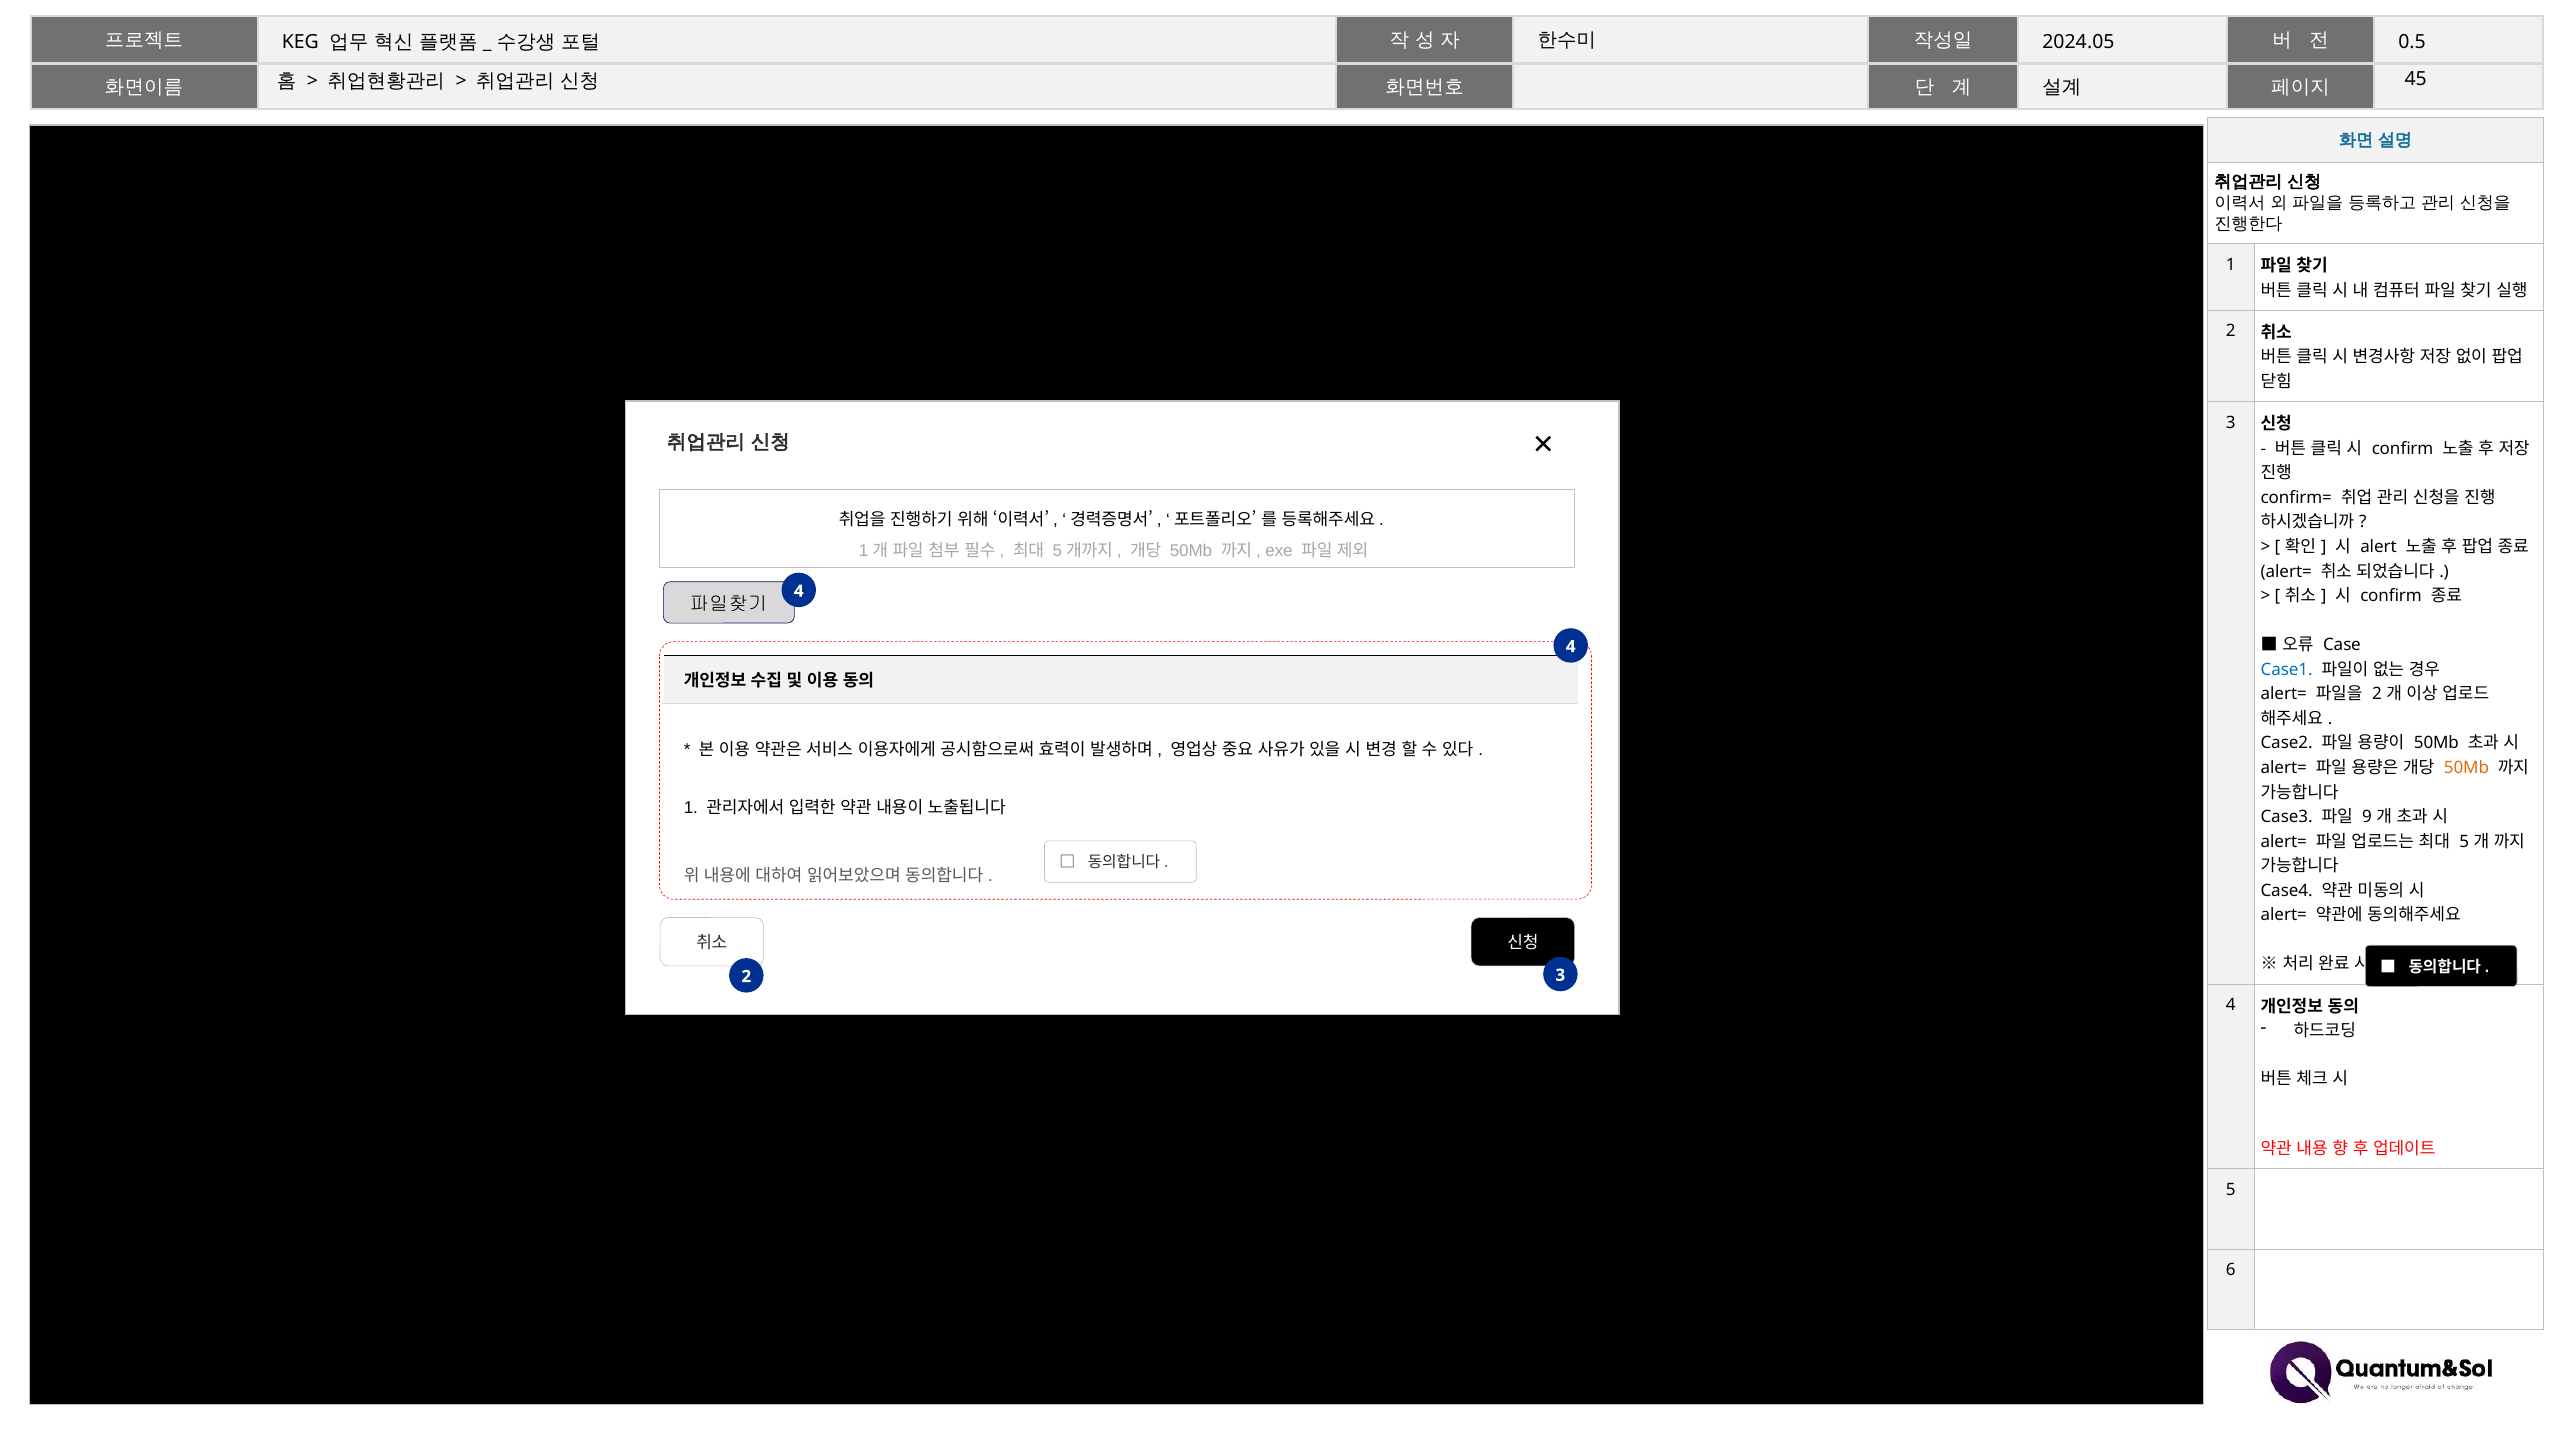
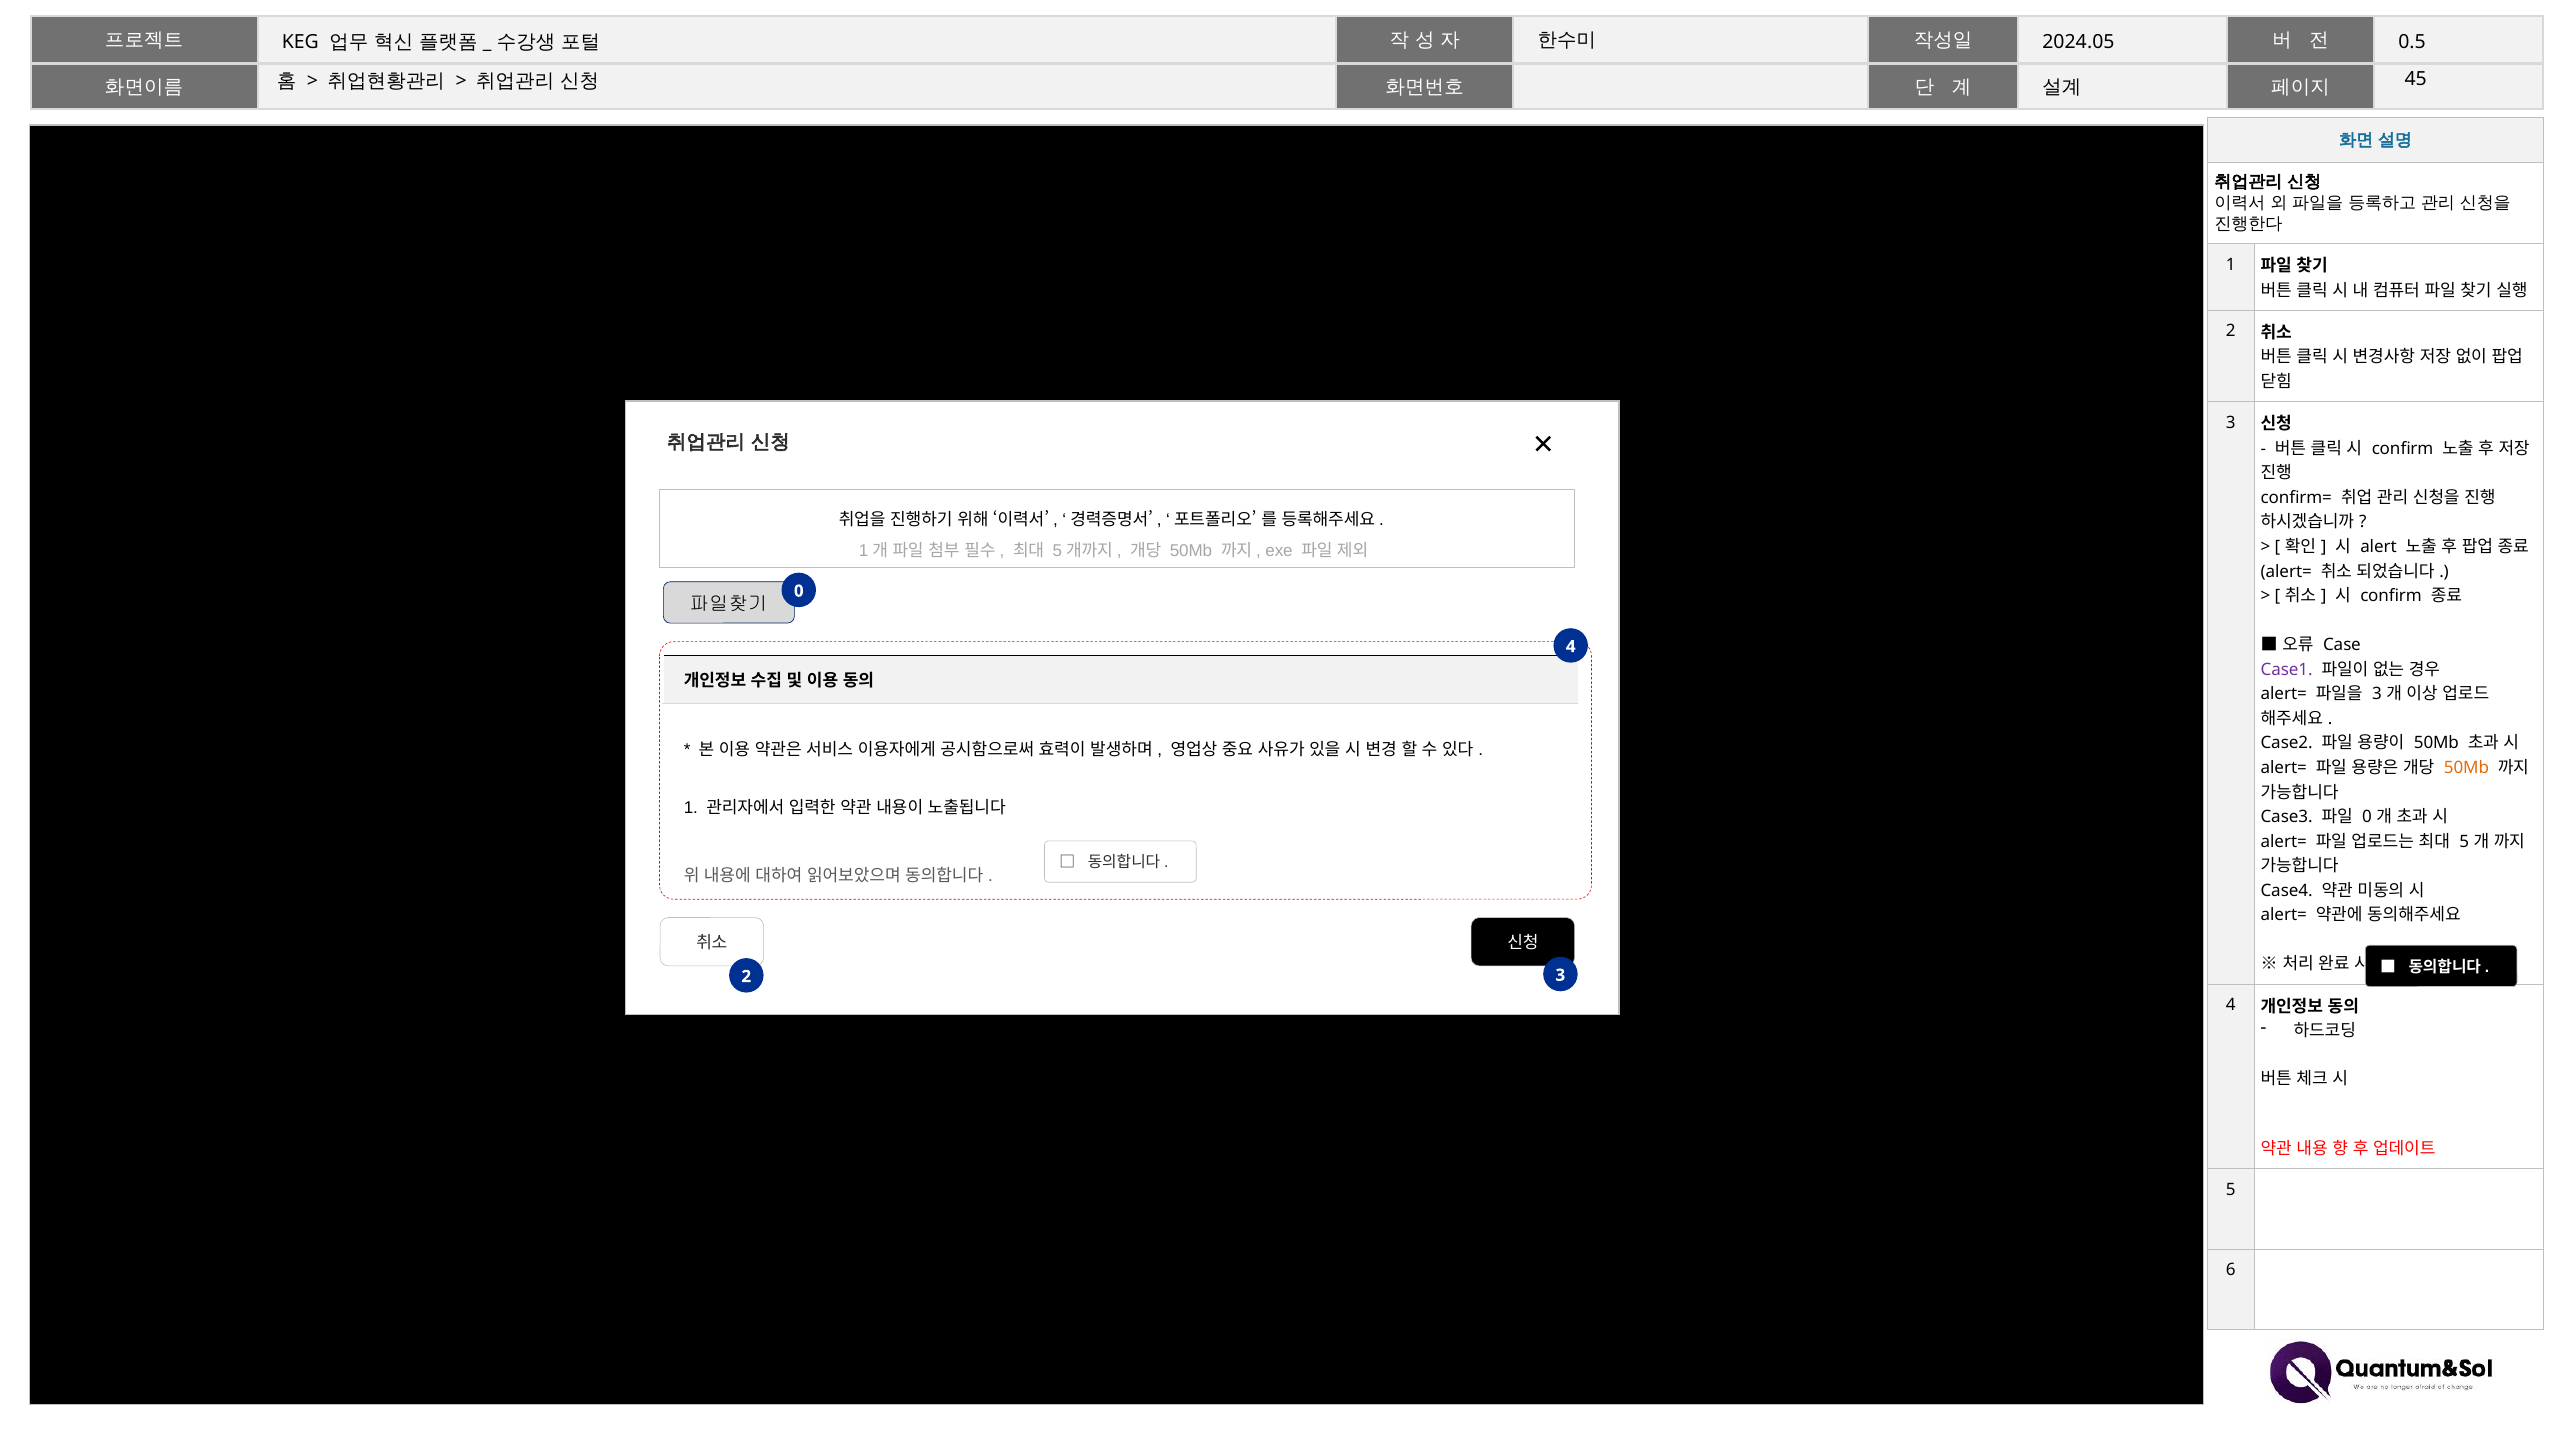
4: 4 -> 0 (799, 591)
Case1 colour: blue -> purple (2287, 670)
2: 2 -> 3 (2377, 694)
9: 9 -> 0 (2367, 817)
